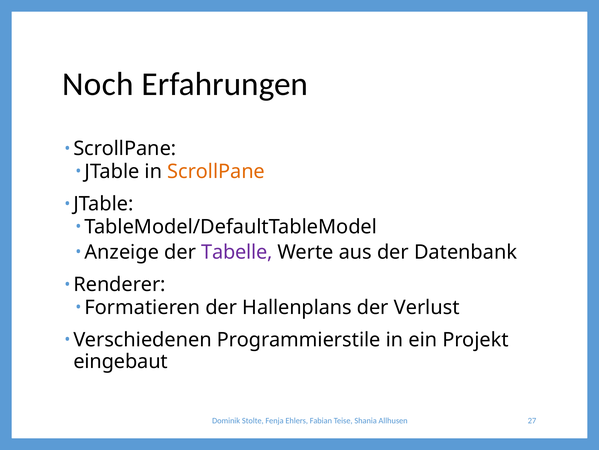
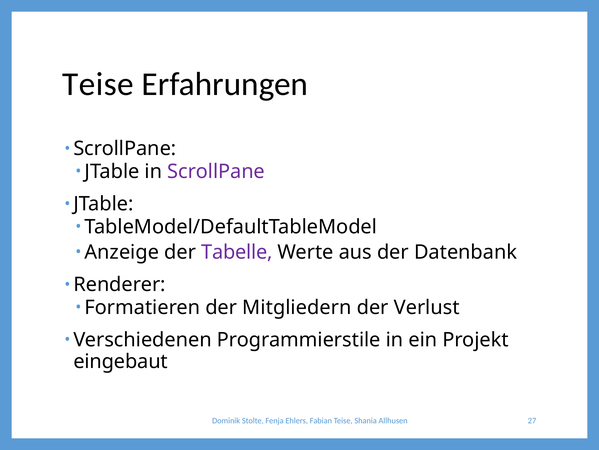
Noch: Noch -> Teise (98, 84)
ScrollPane colour: orange -> purple (216, 171)
Hallenplans: Hallenplans -> Mitgliedern (297, 307)
